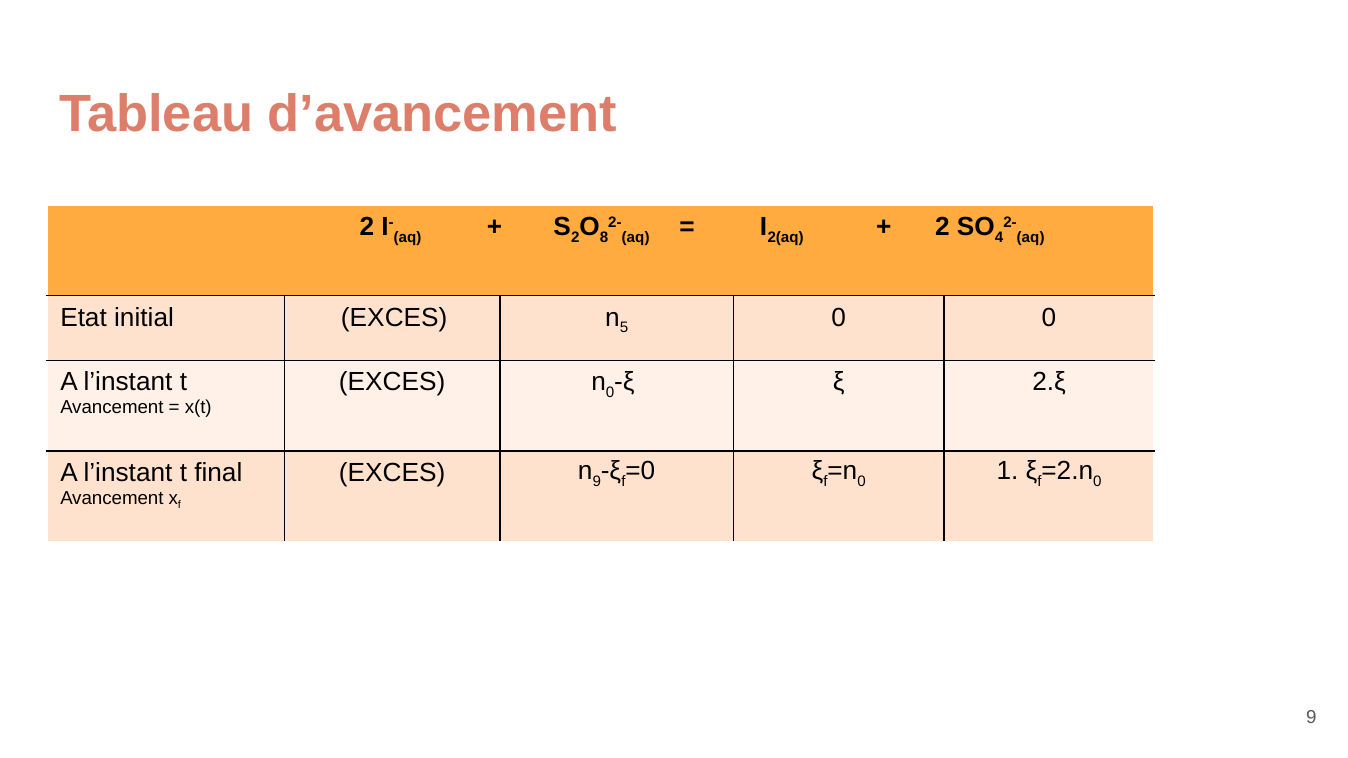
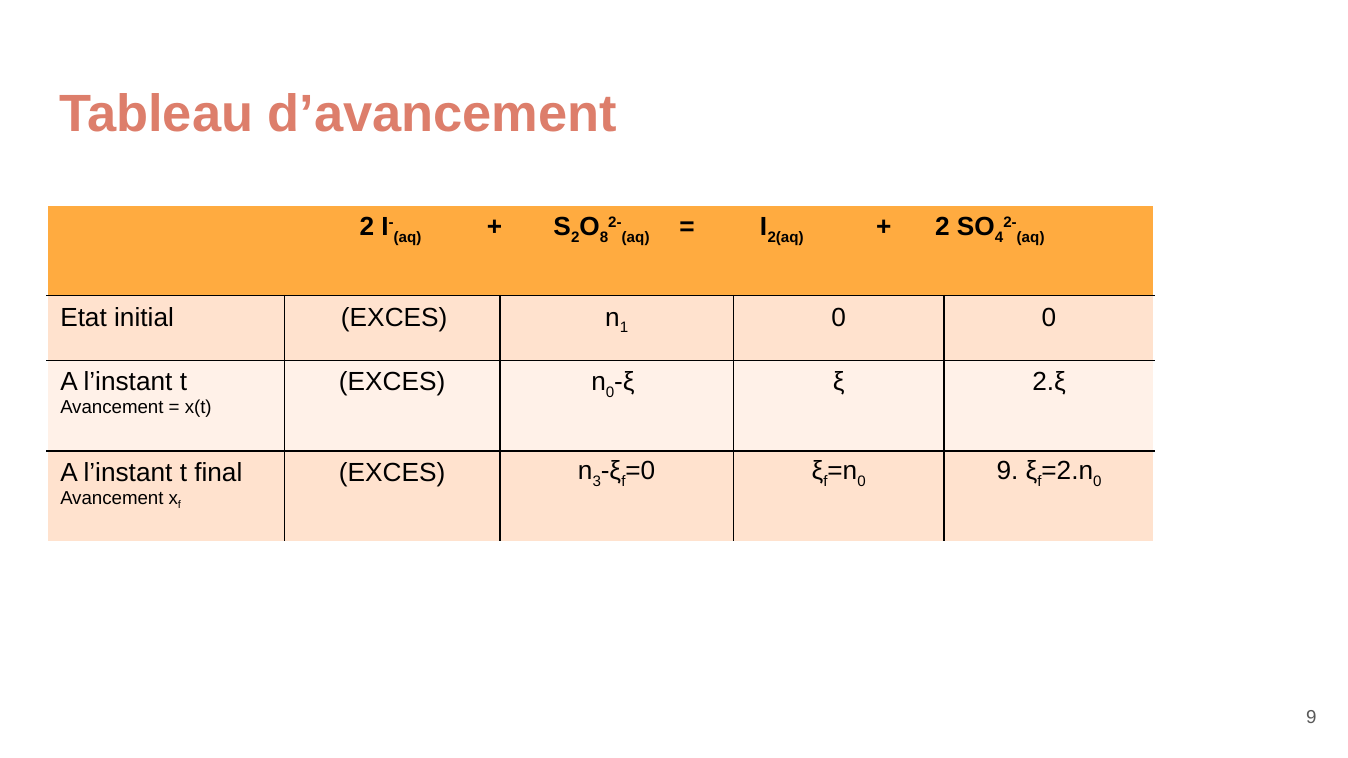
5: 5 -> 1 (624, 328)
9: 9 -> 3 (597, 482)
0 1: 1 -> 9 (1007, 471)
